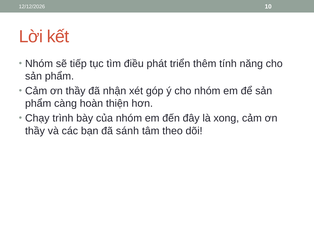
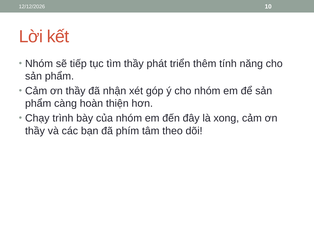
tìm điều: điều -> thầy (134, 64)
sánh: sánh -> phím (127, 131)
